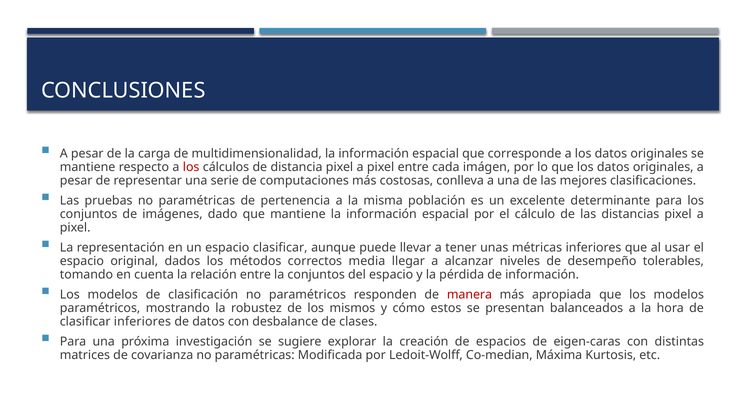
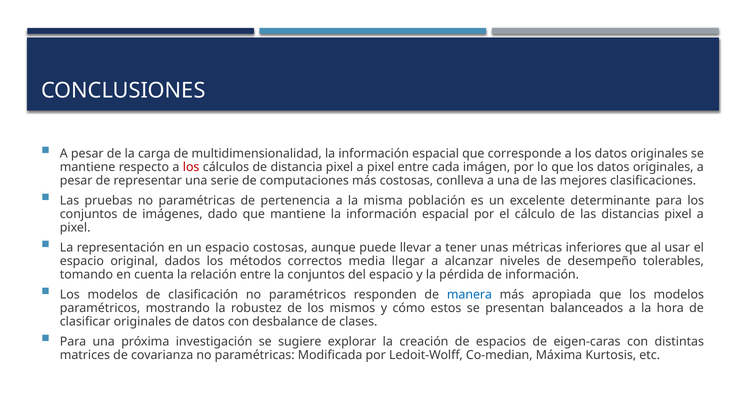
espacio clasificar: clasificar -> costosas (280, 248)
manera colour: red -> blue (469, 295)
clasificar inferiores: inferiores -> originales (142, 321)
